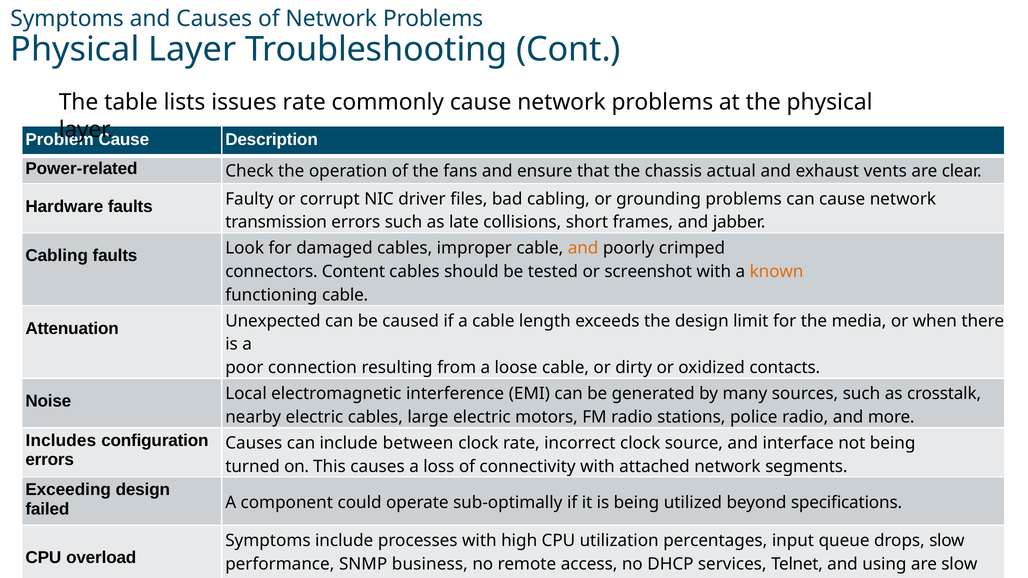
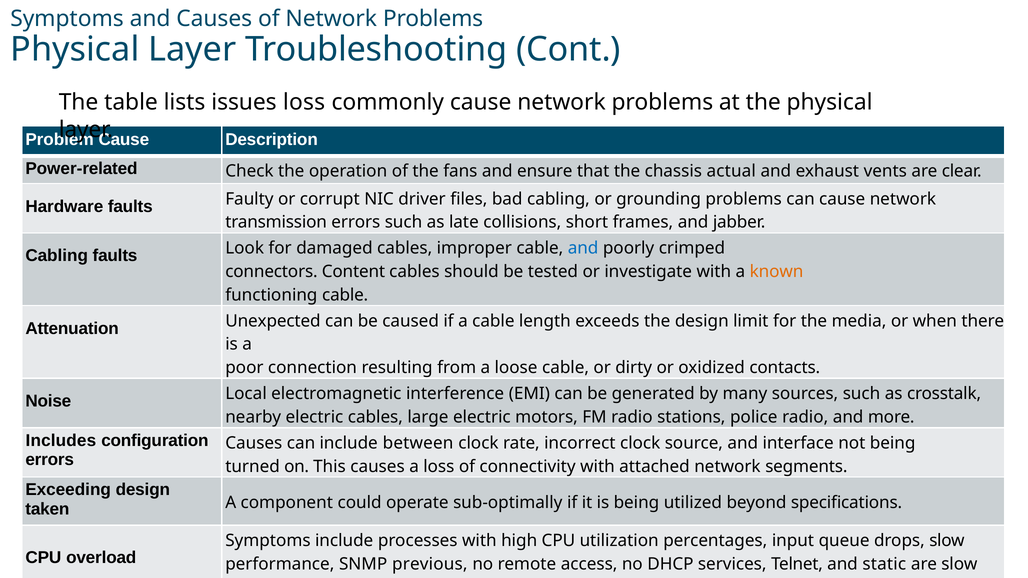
issues rate: rate -> loss (304, 102)
and colour: orange -> blue (583, 248)
screenshot: screenshot -> investigate (648, 272)
failed: failed -> taken (47, 509)
business: business -> previous (430, 564)
using: using -> static (884, 564)
